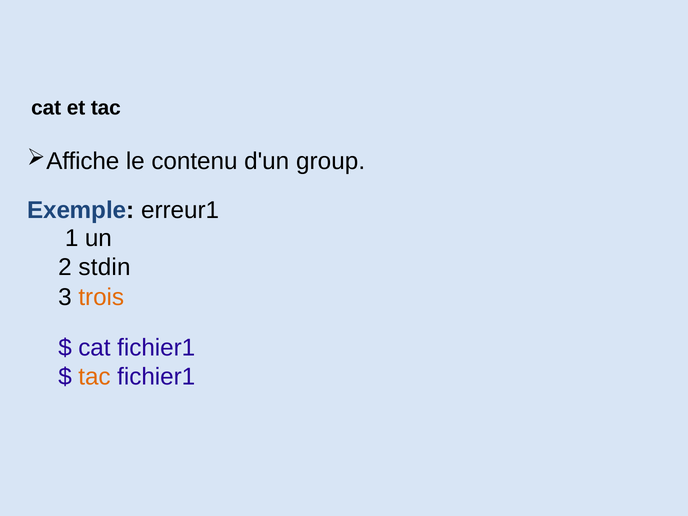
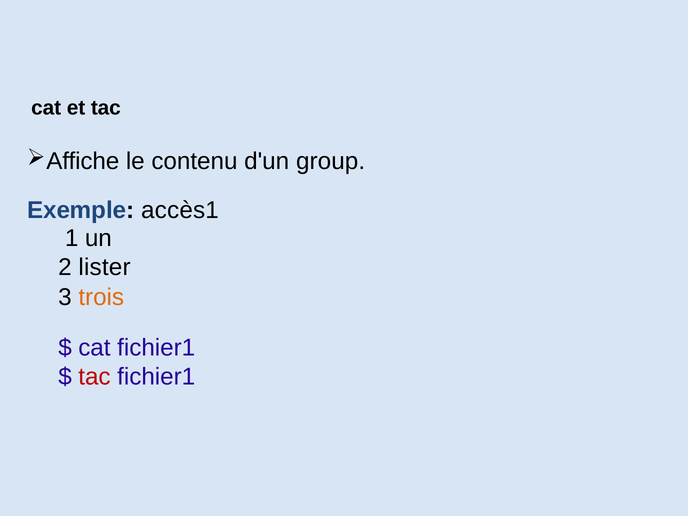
erreur1: erreur1 -> accès1 (180, 210)
stdin: stdin -> lister (105, 267)
tac colour: orange -> red (94, 377)
